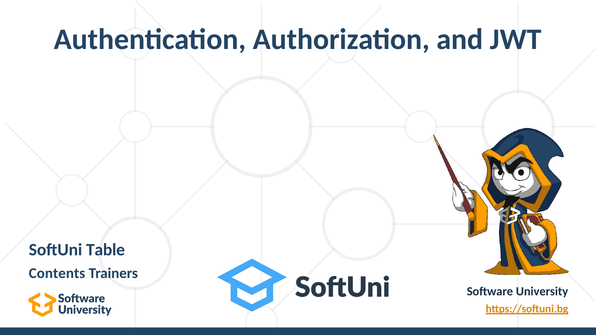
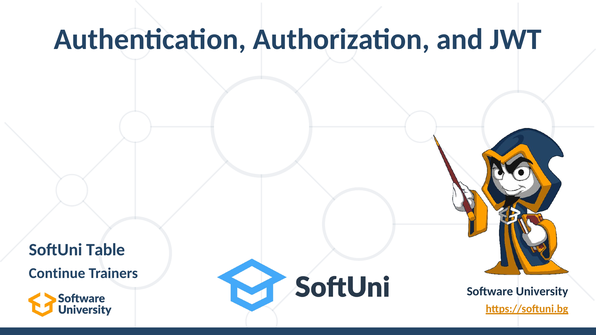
Contents: Contents -> Continue (57, 274)
